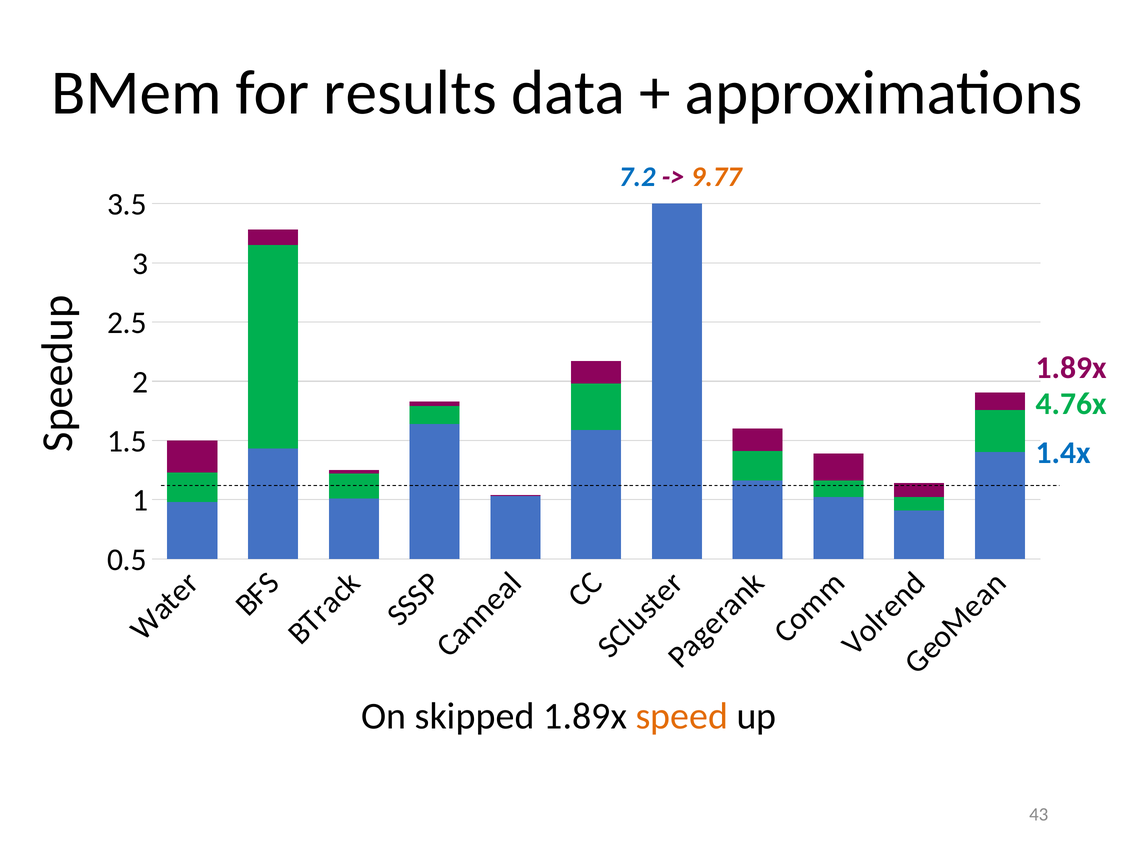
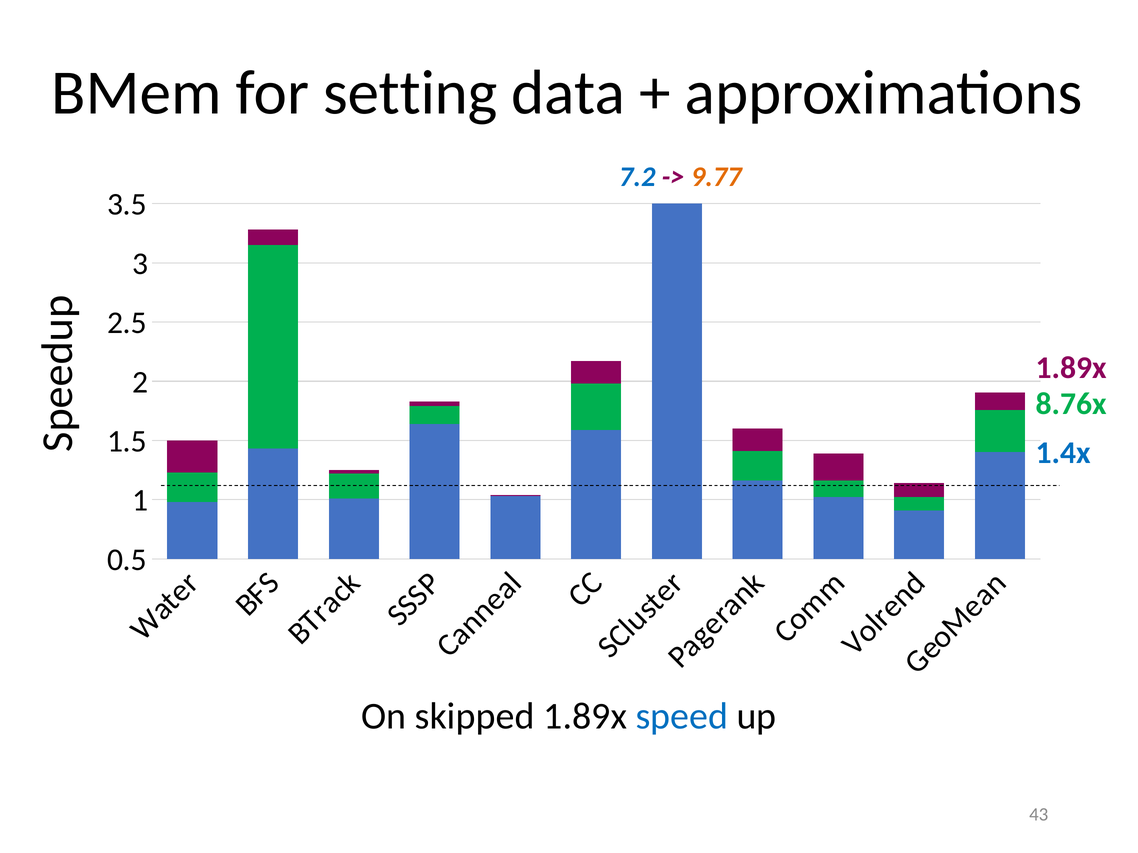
results: results -> setting (410, 93)
4.76x: 4.76x -> 8.76x (1071, 404)
speed colour: orange -> blue (682, 717)
